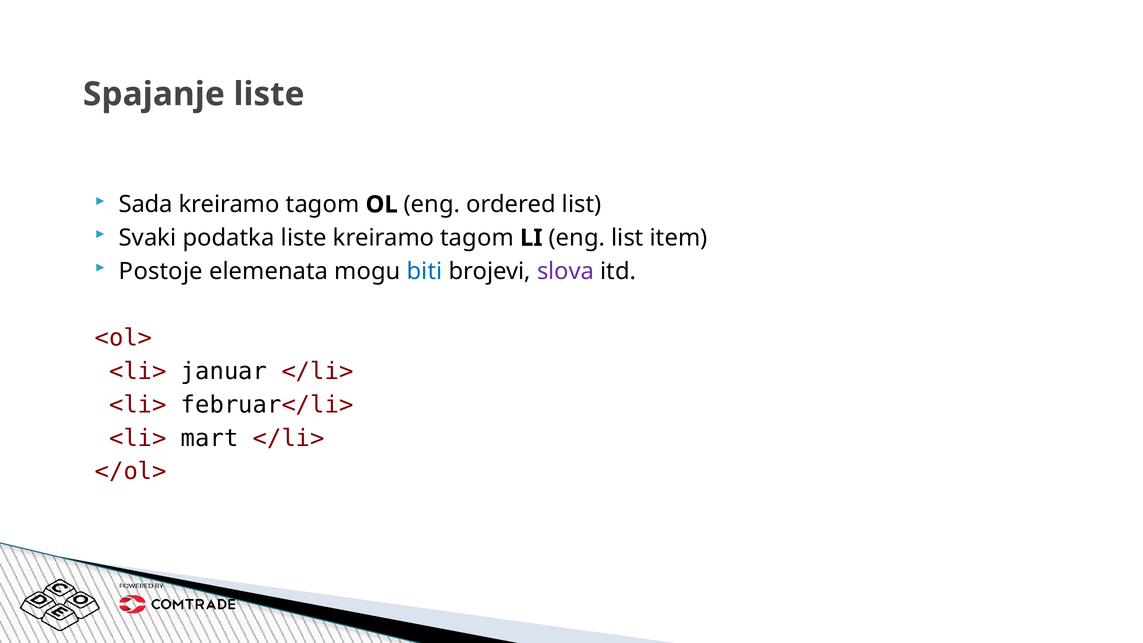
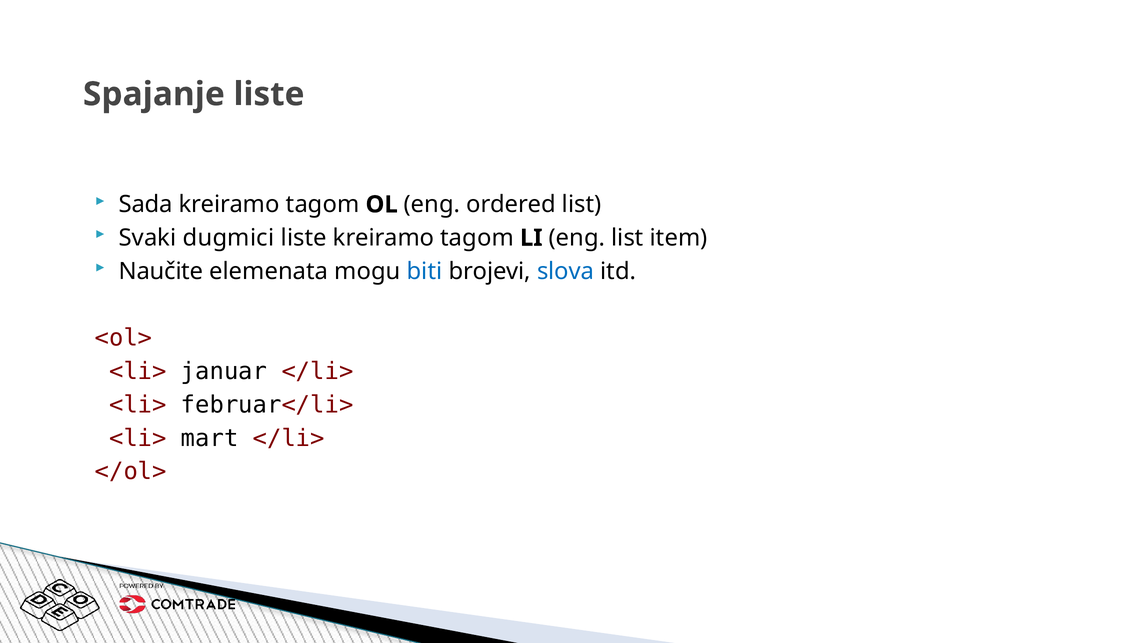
podatka: podatka -> dugmici (228, 238)
Postoje: Postoje -> Naučite (161, 271)
slova colour: purple -> blue (566, 271)
